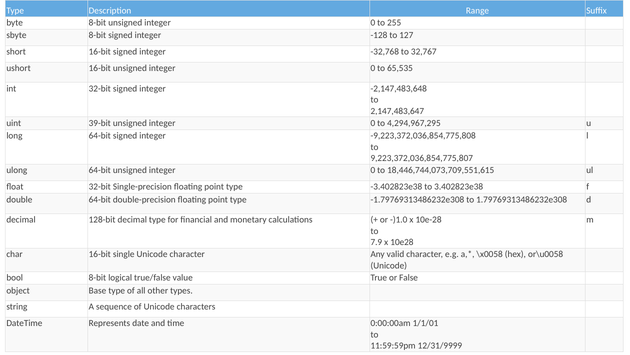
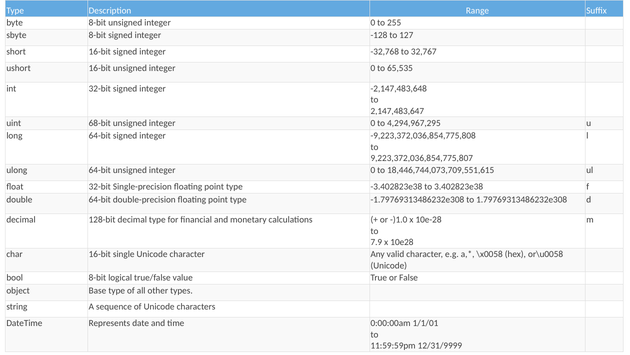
39-bit: 39-bit -> 68-bit (100, 123)
